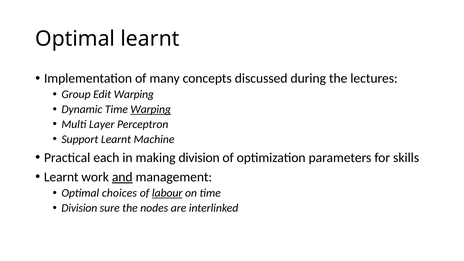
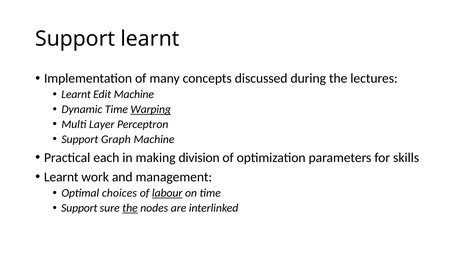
Optimal: Optimal -> Support (75, 39)
Group: Group -> Learnt (76, 94)
Edit Warping: Warping -> Machine (134, 94)
Support Learnt: Learnt -> Graph (116, 139)
and underline: present -> none (122, 177)
Division: Division -> Support (79, 208)
the underline: none -> present (130, 208)
